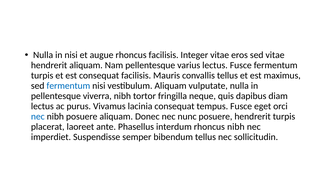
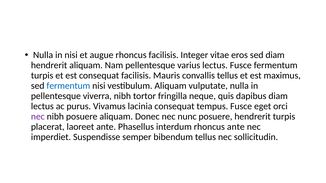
sed vitae: vitae -> diam (275, 55)
nec colour: blue -> purple (38, 117)
rhoncus nibh: nibh -> ante (236, 127)
